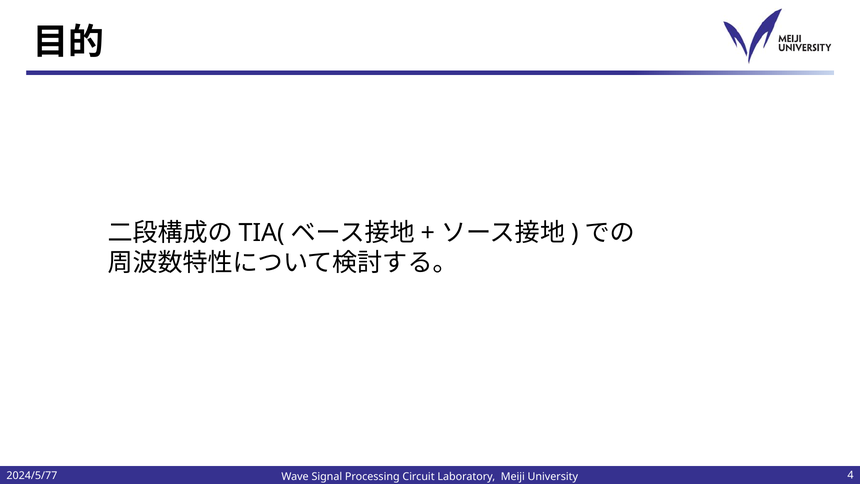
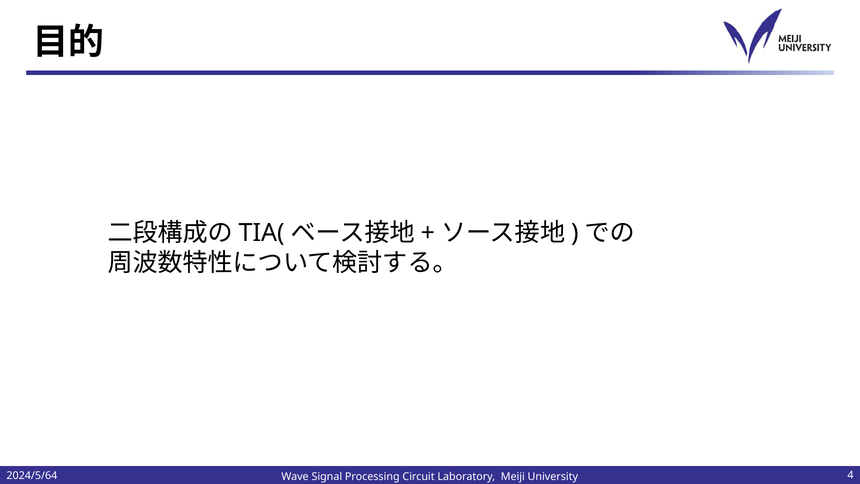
2024/5/77: 2024/5/77 -> 2024/5/64 (32, 476)
